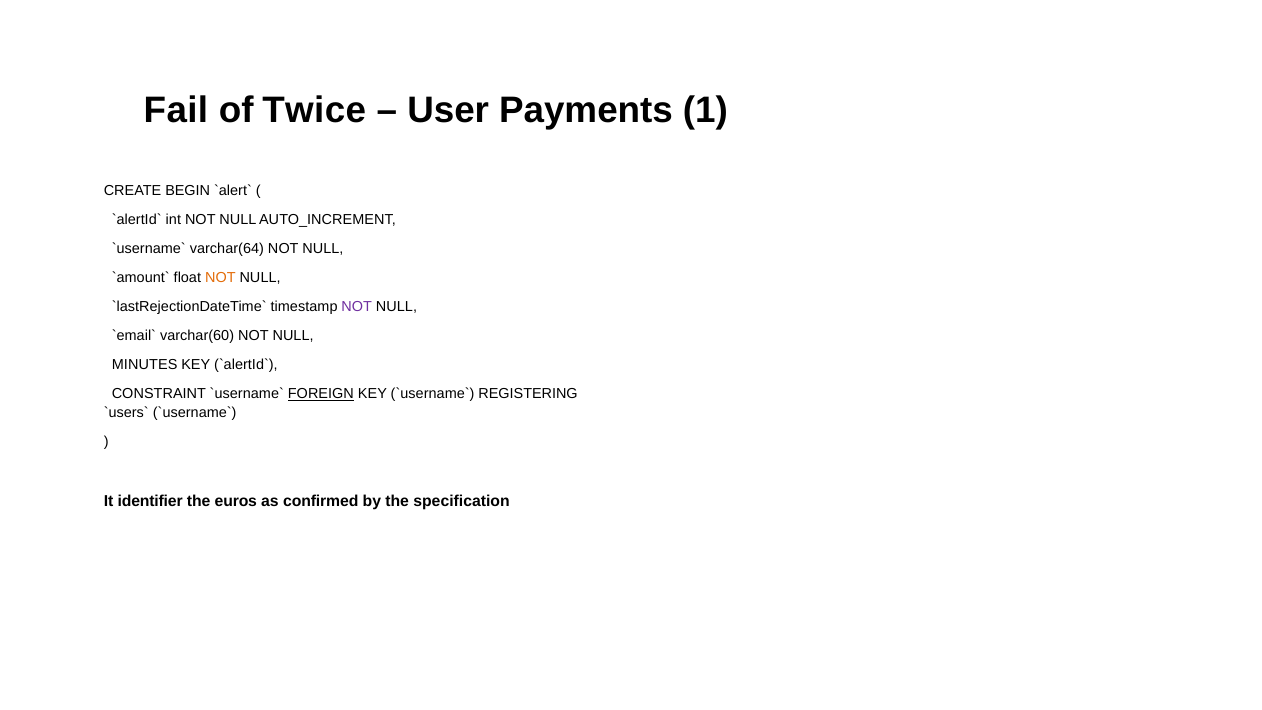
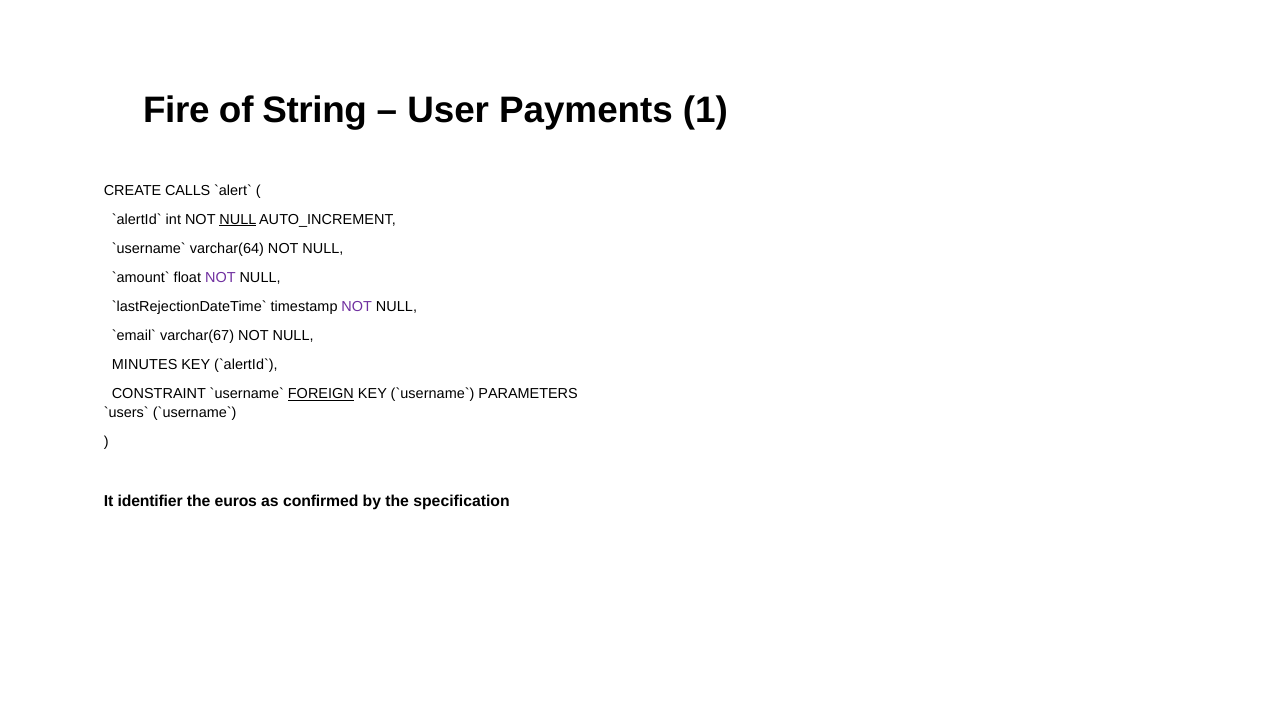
Fail: Fail -> Fire (176, 110)
Twice: Twice -> String (315, 110)
BEGIN: BEGIN -> CALLS (188, 191)
NULL underline: none -> present (238, 220)
NOT colour: orange -> purple (220, 278)
varchar(60: varchar(60 -> varchar(67 (197, 336)
REGISTERING: REGISTERING -> PARAMETERS (528, 394)
